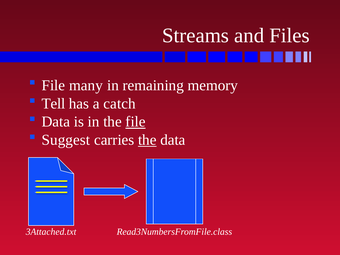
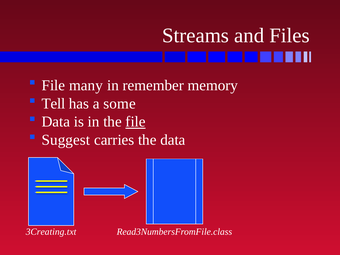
remaining: remaining -> remember (153, 85)
catch: catch -> some (120, 104)
the underline: present -> none (147, 140)
3Attached.txt: 3Attached.txt -> 3Creating.txt (51, 232)
